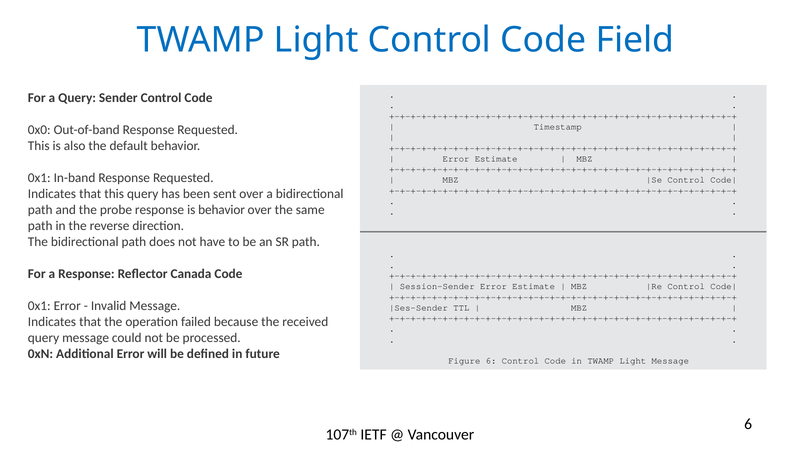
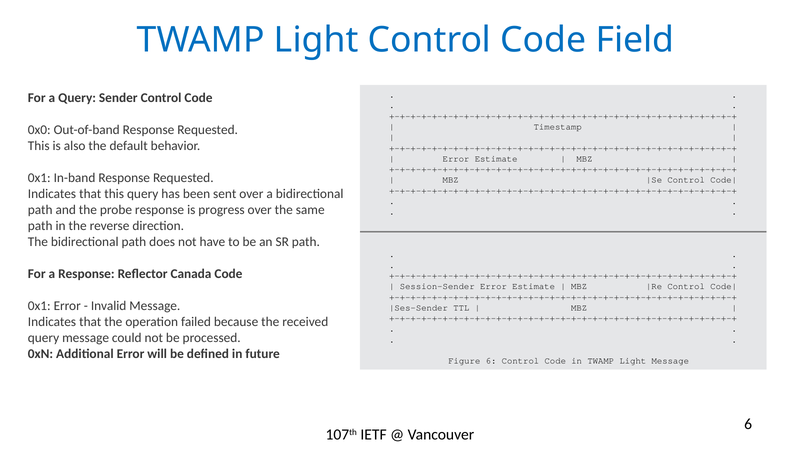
is behavior: behavior -> progress (222, 210)
